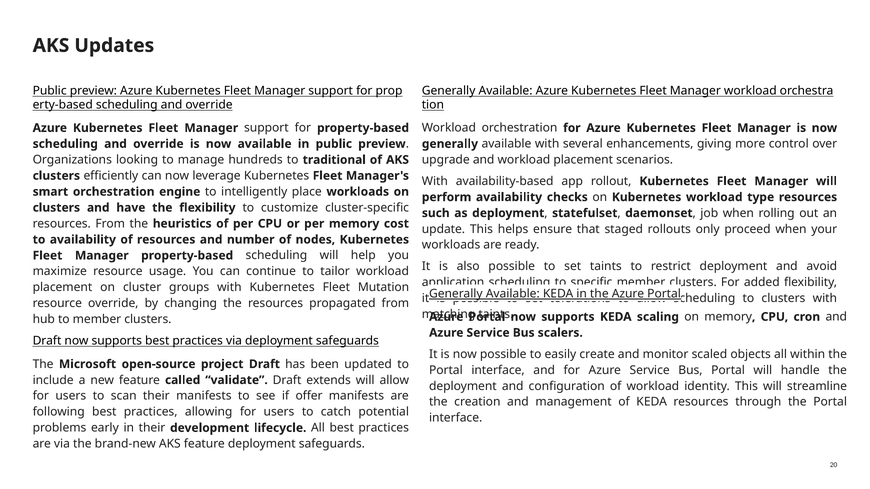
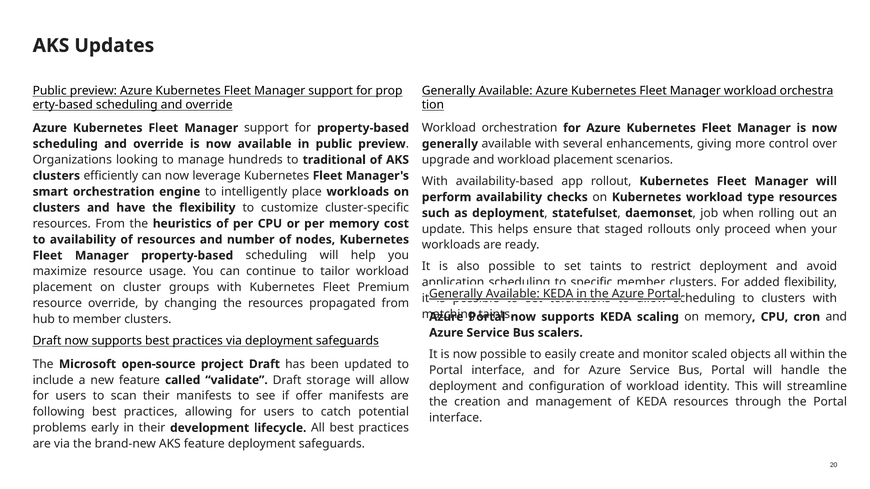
Mutation: Mutation -> Premium (384, 288)
extends: extends -> storage (328, 380)
